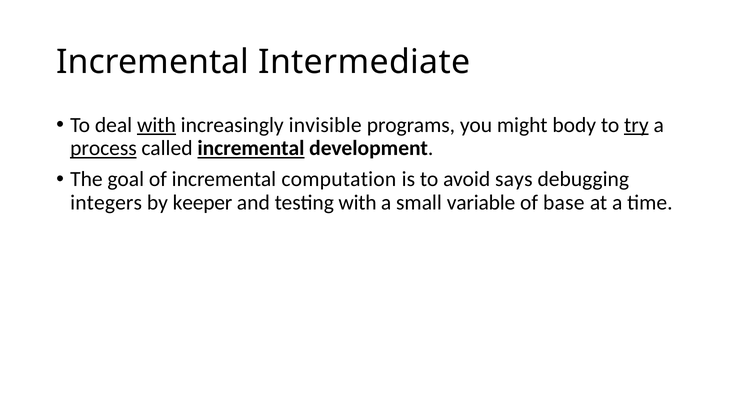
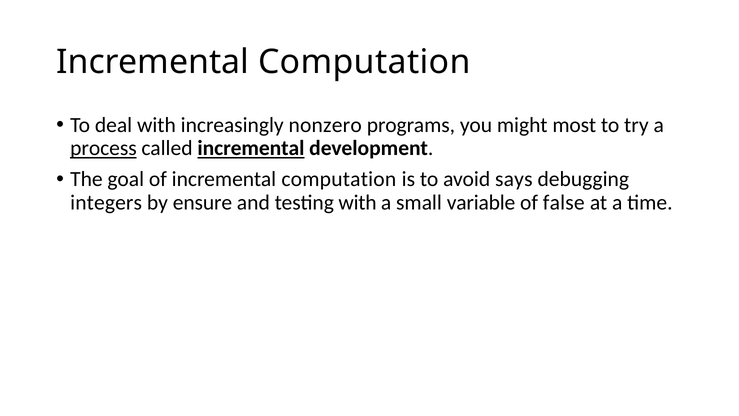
Intermediate: Intermediate -> Computation (364, 62)
with underline: present -> none (156, 125)
invisible: invisible -> nonzero (325, 125)
body: body -> most (574, 125)
try underline: present -> none (636, 125)
keeper: keeper -> ensure (202, 202)
base: base -> false (564, 202)
